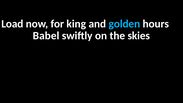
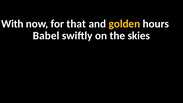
Load: Load -> With (12, 24)
king: king -> that (76, 24)
golden colour: light blue -> yellow (124, 24)
